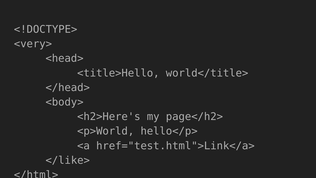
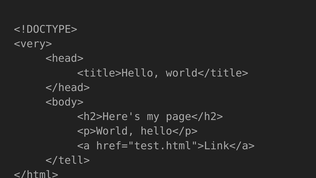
</like>: </like> -> </tell> (68, 160)
